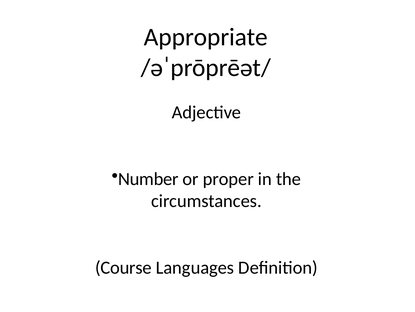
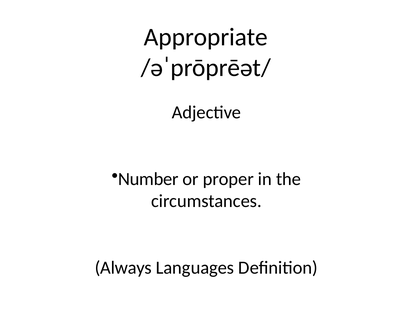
Course: Course -> Always (123, 267)
